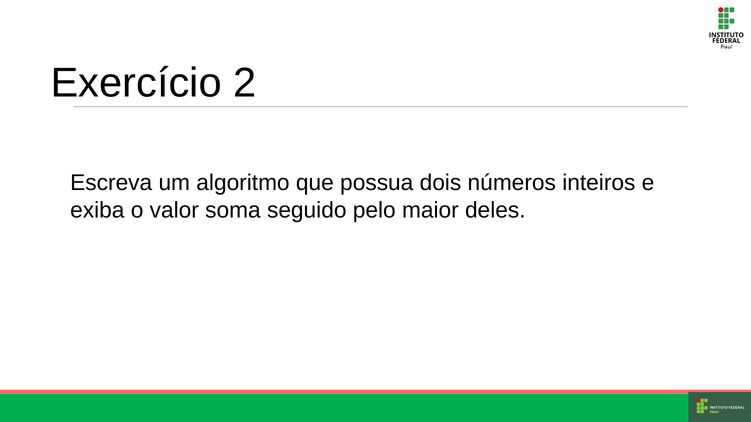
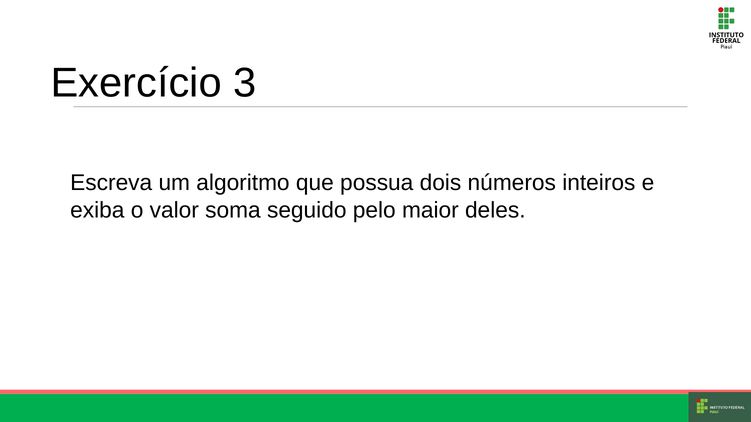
2: 2 -> 3 (245, 83)
